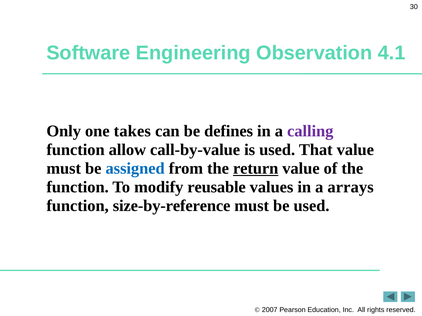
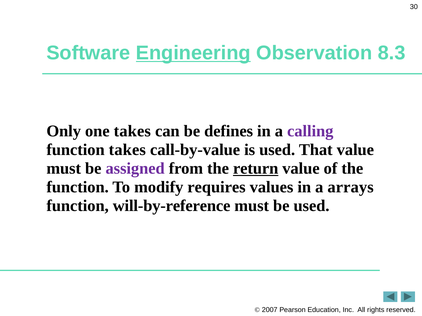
Engineering underline: none -> present (193, 53)
4.1: 4.1 -> 8.3 (392, 53)
function allow: allow -> takes (127, 150)
assigned colour: blue -> purple (135, 169)
reusable: reusable -> requires (216, 187)
size-by-reference: size-by-reference -> will-by-reference (172, 206)
